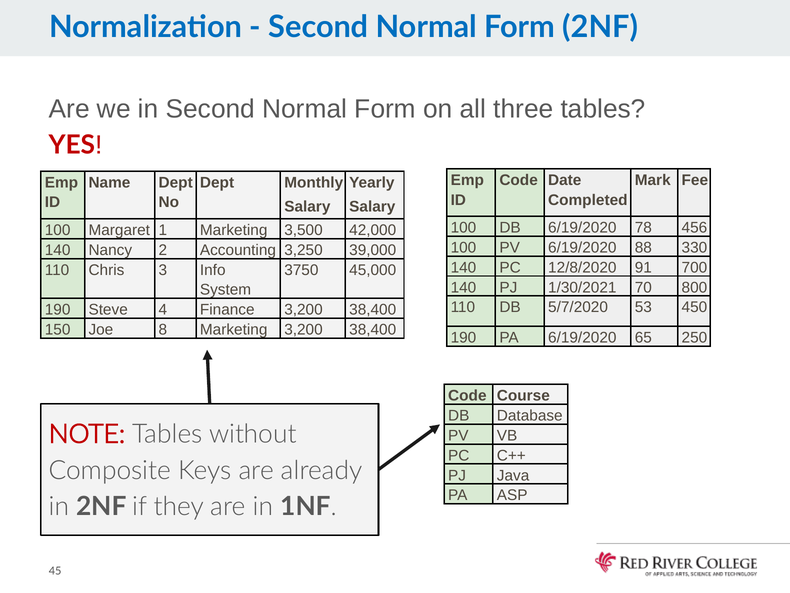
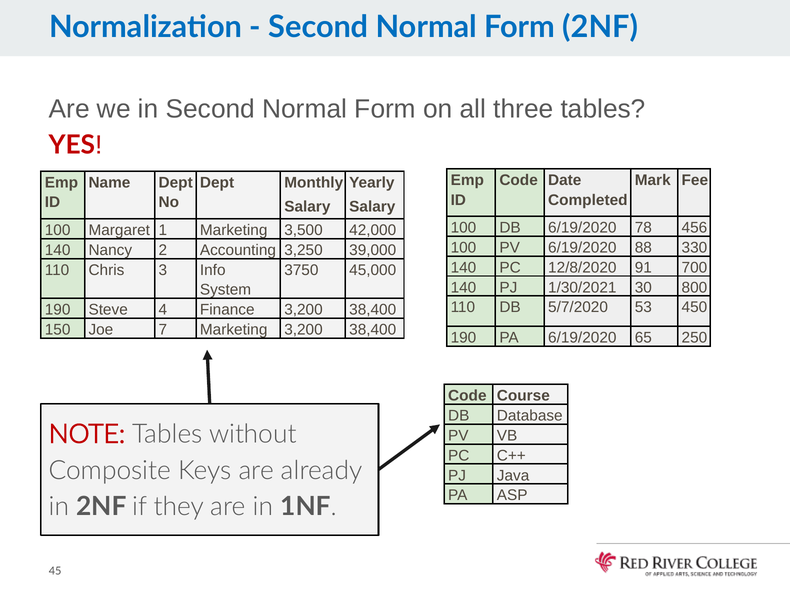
70: 70 -> 30 (643, 287)
8: 8 -> 7 (163, 329)
